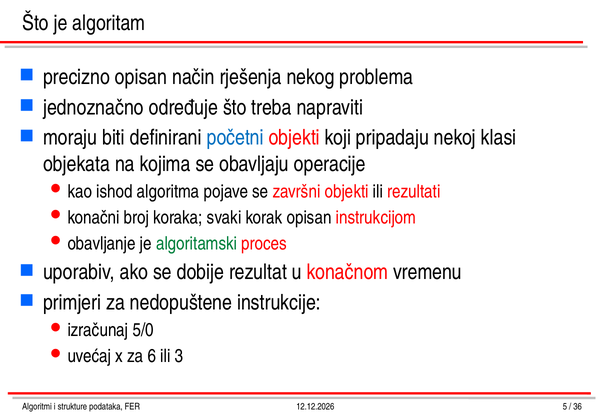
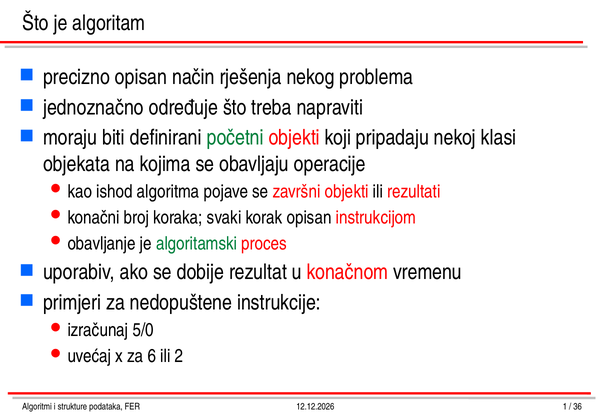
početni colour: blue -> green (235, 138)
3: 3 -> 2 (179, 356)
5: 5 -> 1 (565, 407)
